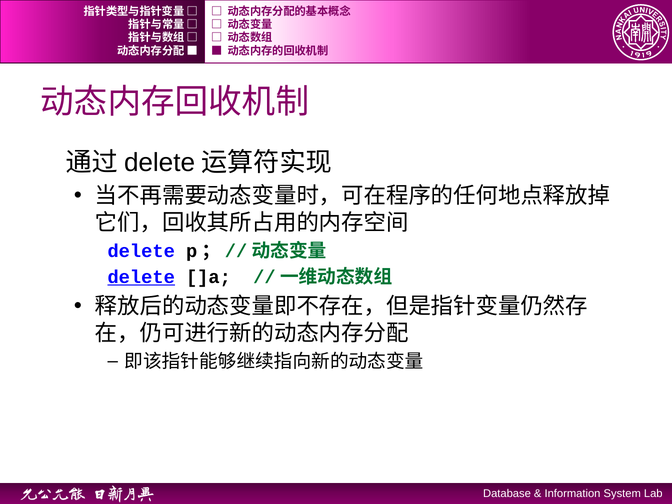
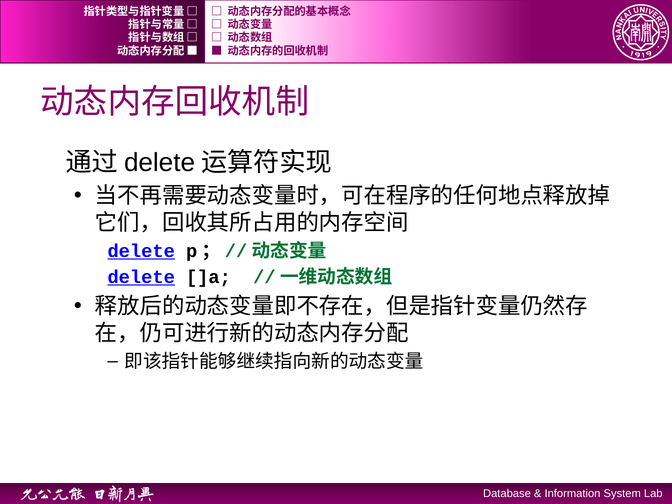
delete underline: none -> present (141, 251)
